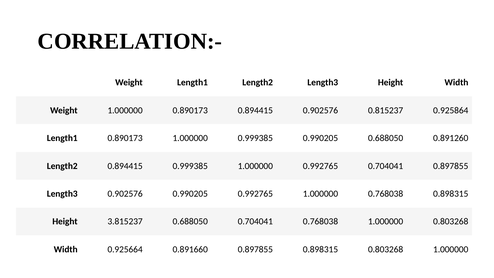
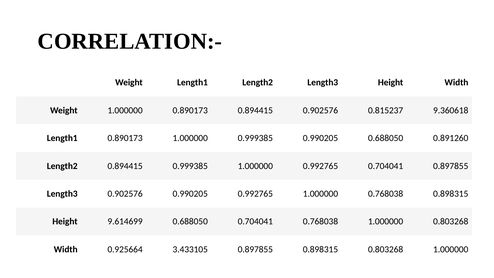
0.925864: 0.925864 -> 9.360618 (451, 110)
3.815237: 3.815237 -> 9.614699 (125, 221)
0.891660: 0.891660 -> 3.433105 (190, 249)
